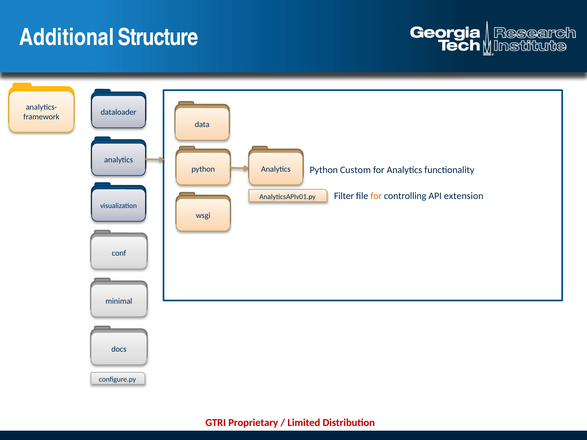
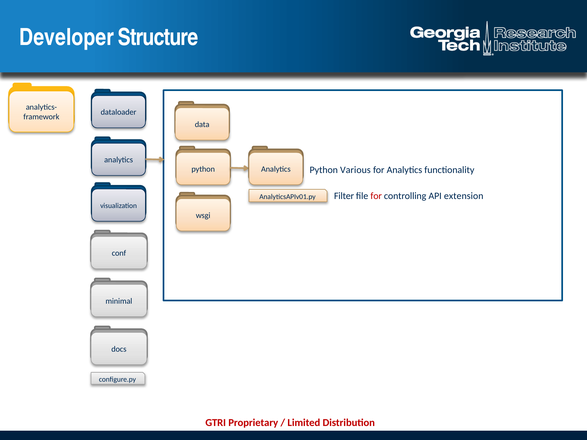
Additional: Additional -> Developer (67, 37)
Custom: Custom -> Various (355, 170)
for colour: orange -> red (376, 196)
